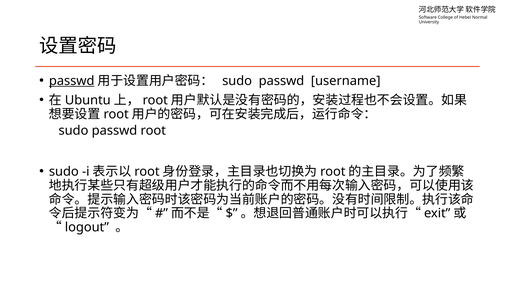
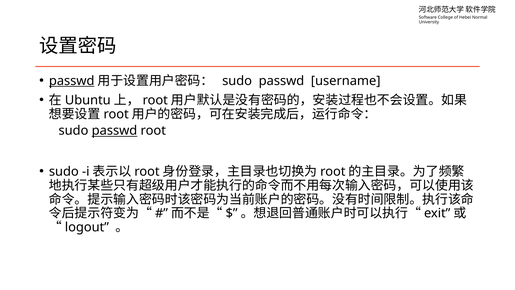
passwd underline: none -> present (114, 131)
